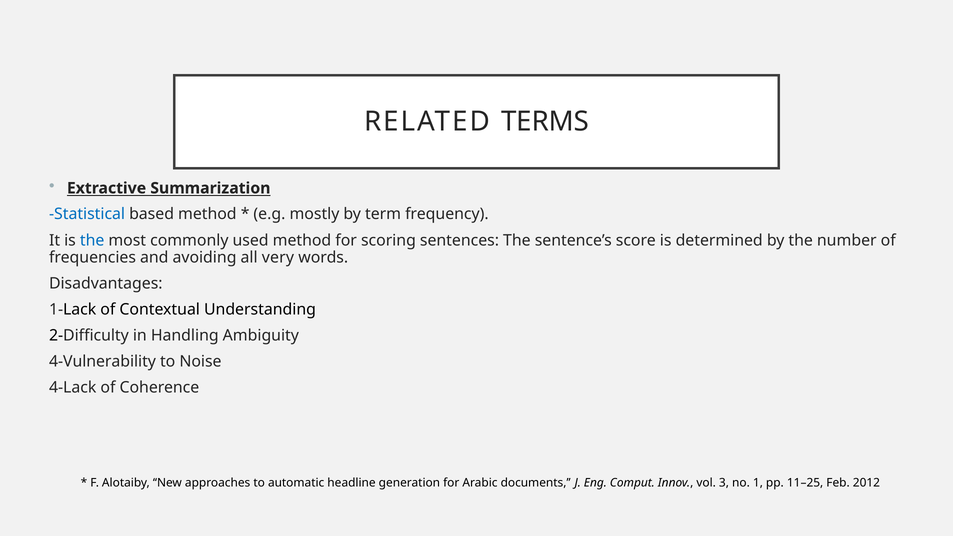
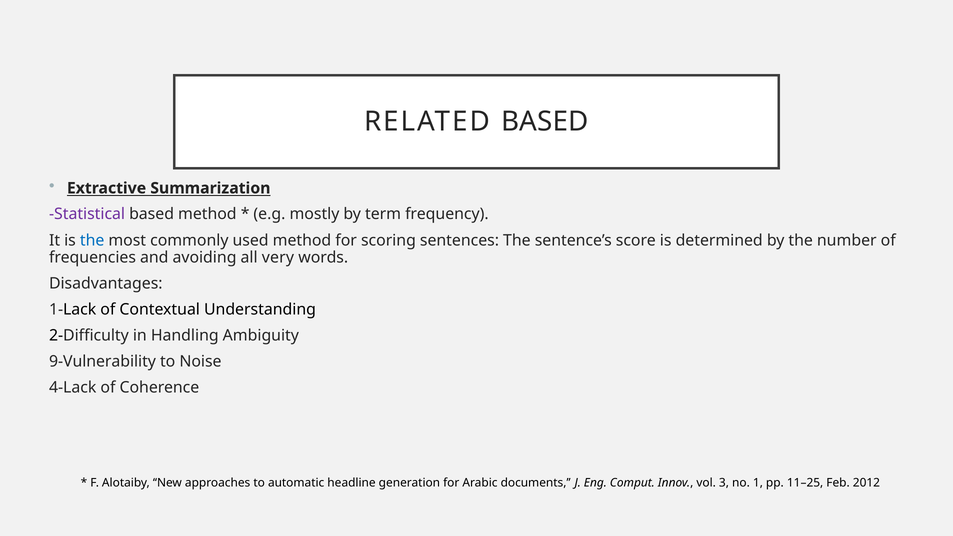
RELATED TERMS: TERMS -> BASED (545, 122)
Statistical colour: blue -> purple (87, 214)
4-Vulnerability: 4-Vulnerability -> 9-Vulnerability (102, 362)
